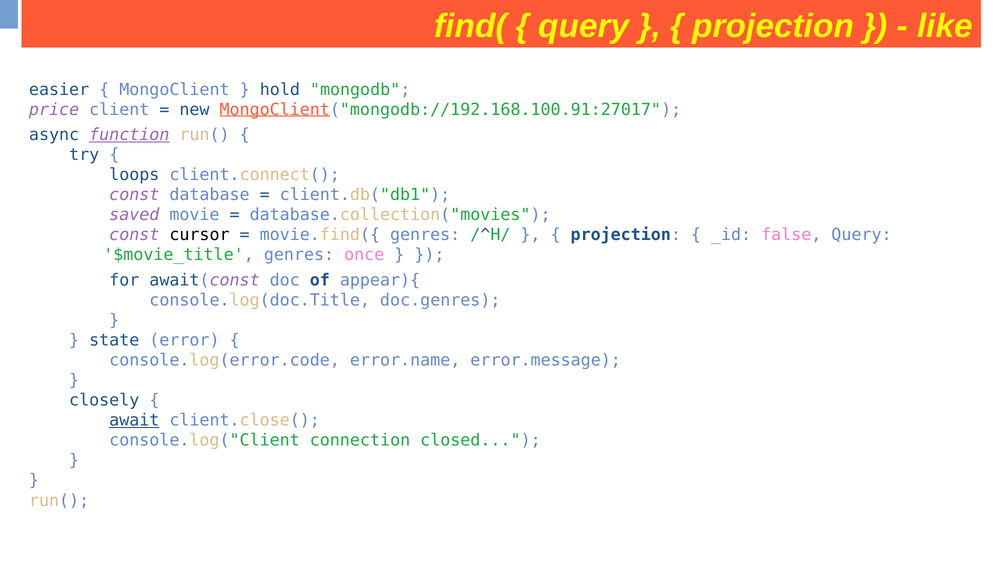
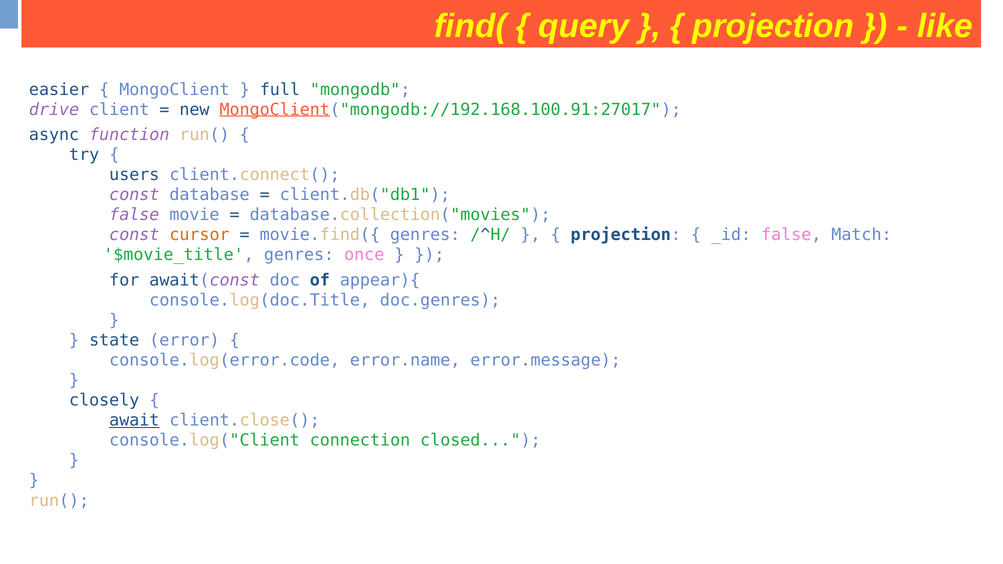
hold: hold -> full (280, 90)
price: price -> drive (54, 110)
function underline: present -> none (129, 135)
loops: loops -> users (134, 175)
saved: saved -> false (134, 215)
cursor colour: black -> orange (200, 235)
false Query: Query -> Match (861, 235)
